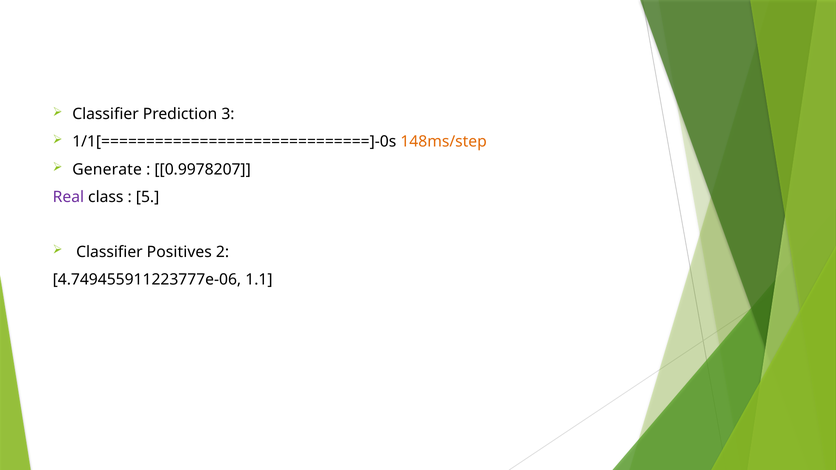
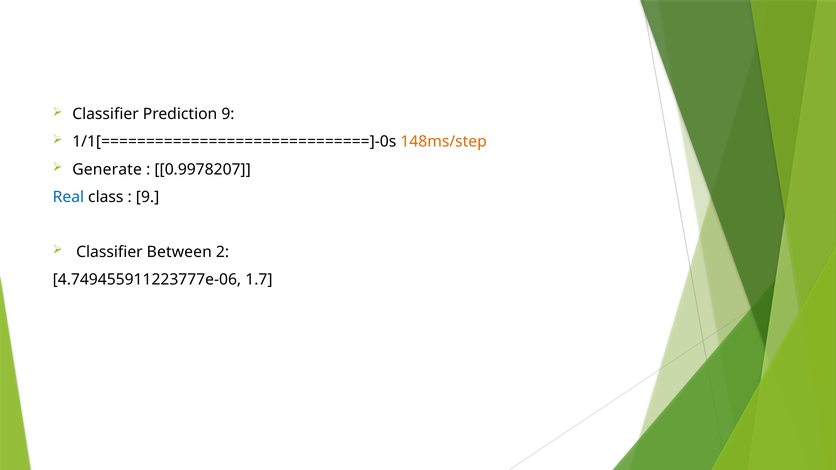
Prediction 3: 3 -> 9 (228, 114)
Real colour: purple -> blue (68, 197)
5: 5 -> 9 (148, 197)
Positives: Positives -> Between (179, 252)
1.1: 1.1 -> 1.7 (259, 280)
